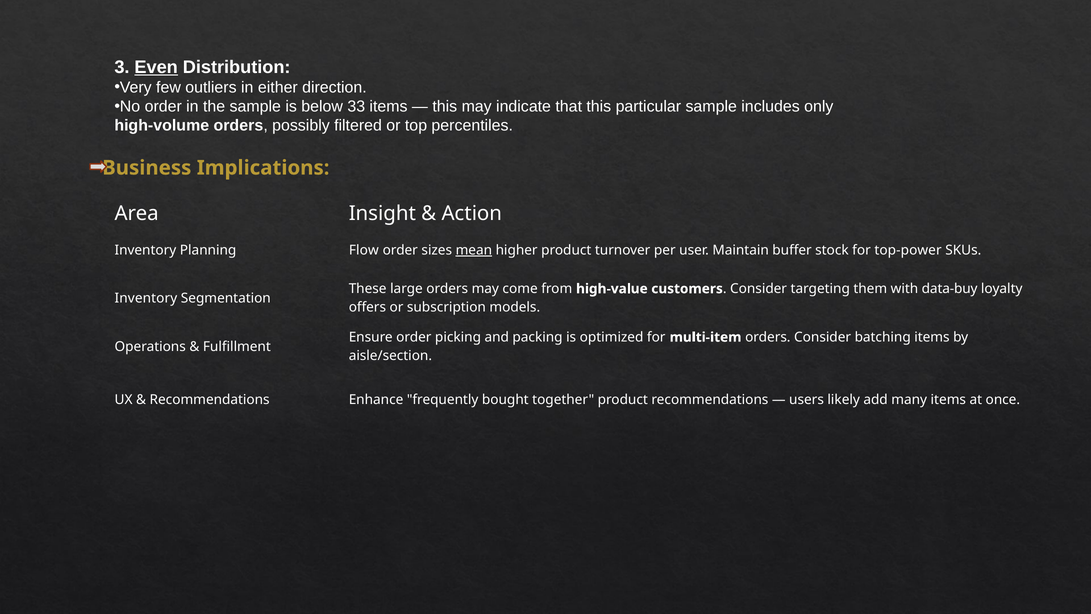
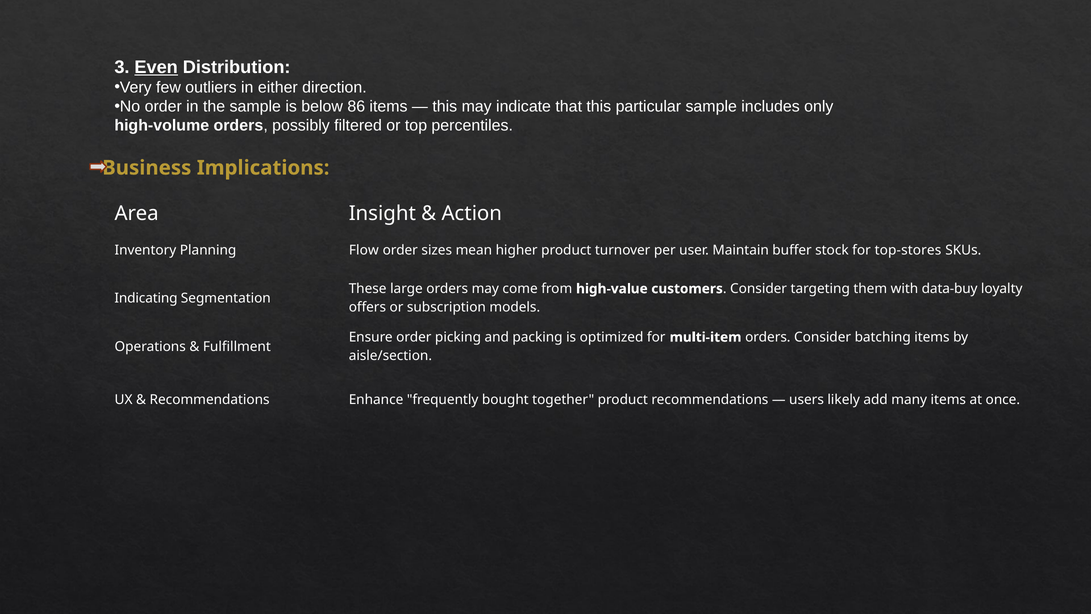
33: 33 -> 86 (356, 107)
mean underline: present -> none (474, 250)
top-power: top-power -> top-stores (908, 250)
Inventory: Inventory -> Indicating (146, 298)
